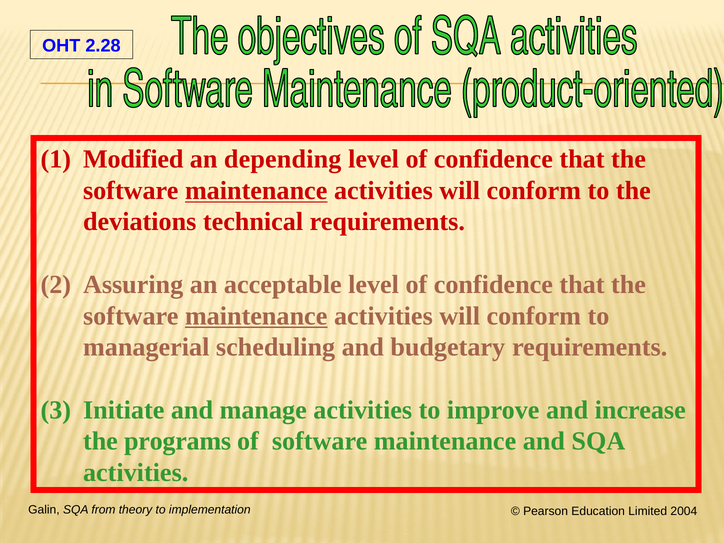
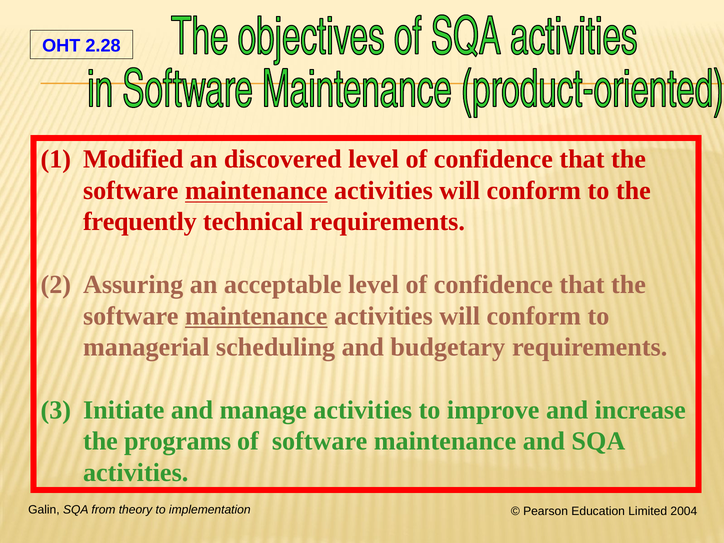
depending: depending -> discovered (283, 159)
deviations: deviations -> frequently (140, 222)
